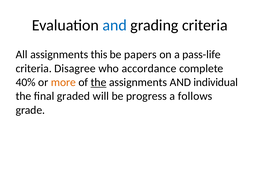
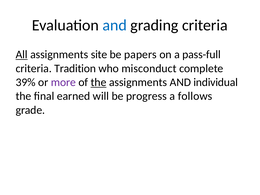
All underline: none -> present (22, 55)
this: this -> site (99, 55)
pass-life: pass-life -> pass-full (202, 55)
Disagree: Disagree -> Tradition (75, 68)
accordance: accordance -> misconduct (149, 68)
40%: 40% -> 39% (26, 82)
more colour: orange -> purple (63, 82)
graded: graded -> earned (74, 96)
